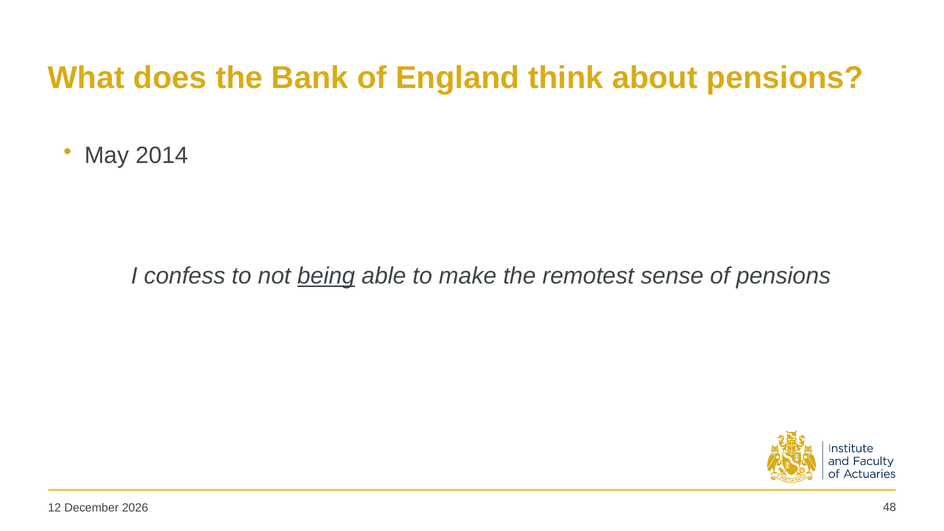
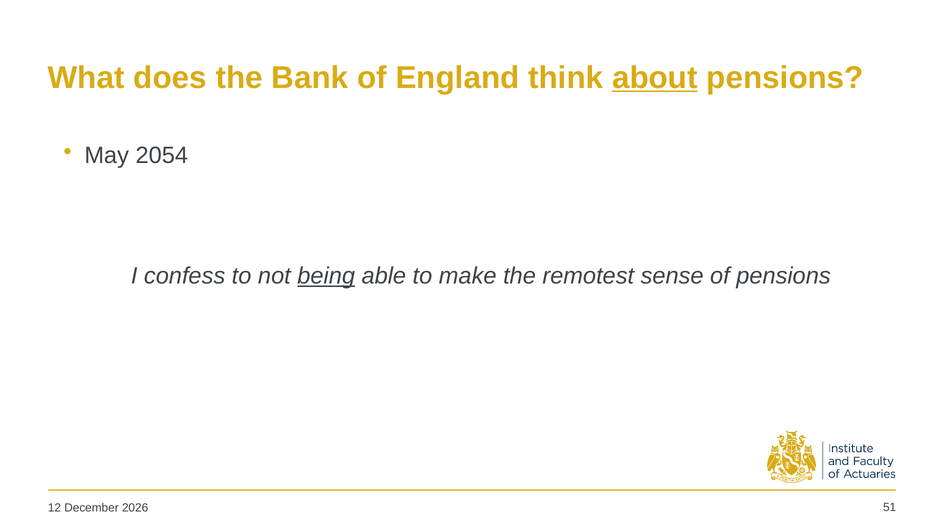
about underline: none -> present (655, 78)
2014: 2014 -> 2054 (162, 156)
48: 48 -> 51 (890, 507)
